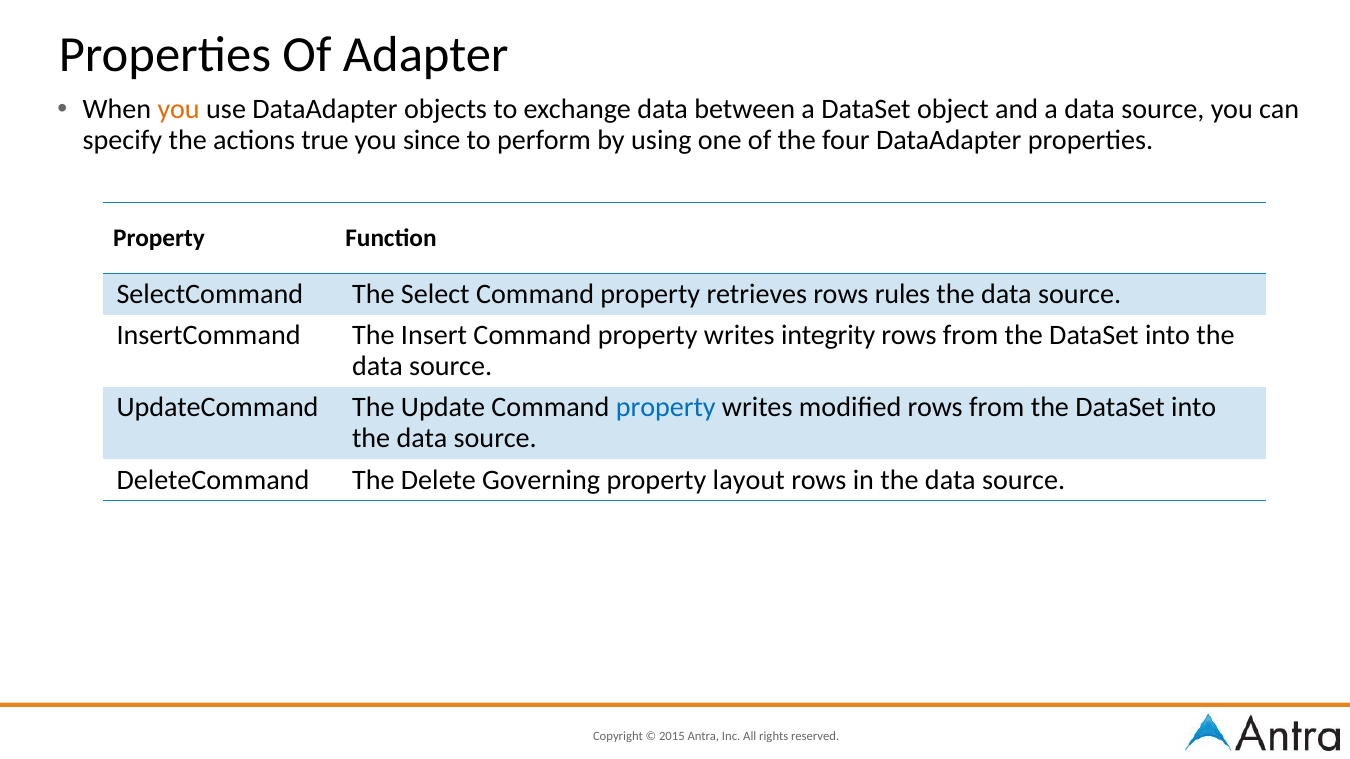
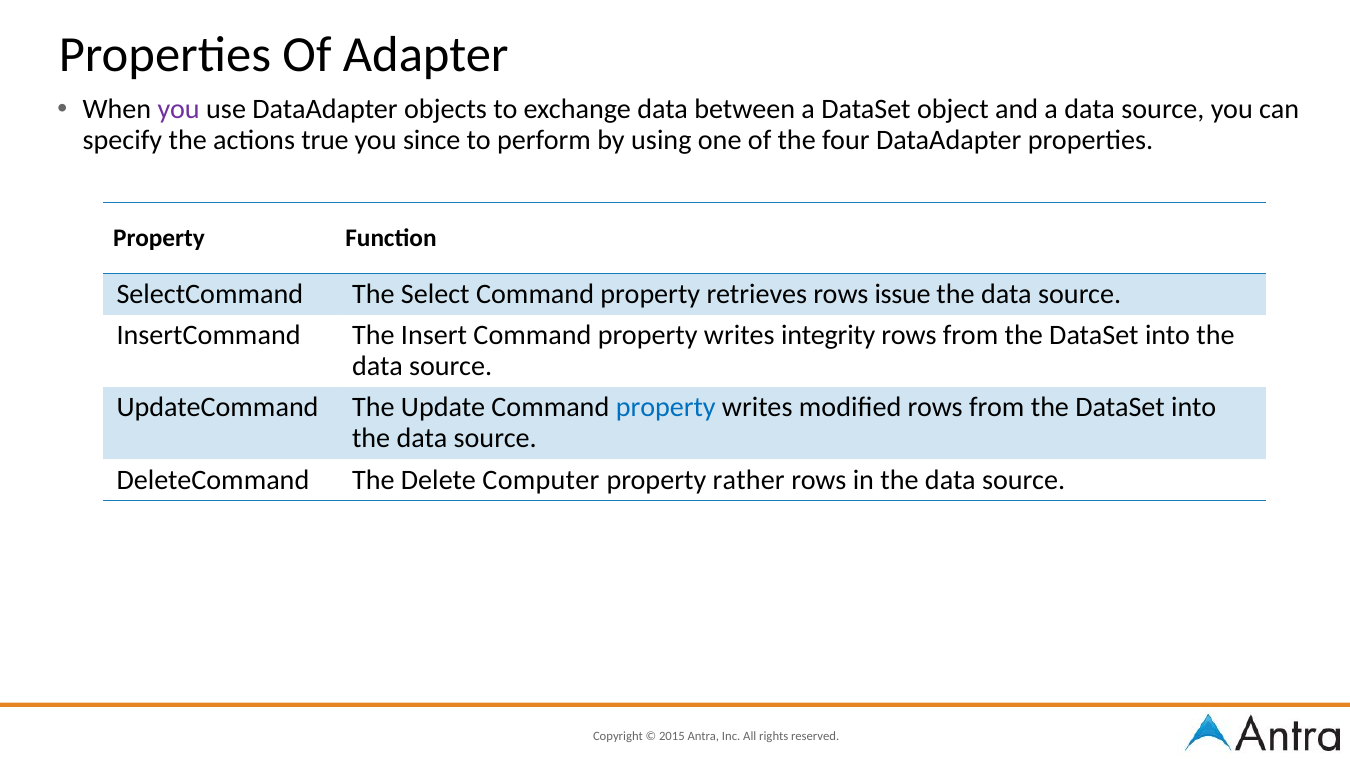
you colour: orange -> purple (179, 110)
rules: rules -> issue (903, 294)
Governing: Governing -> Computer (541, 480)
layout: layout -> rather (749, 480)
